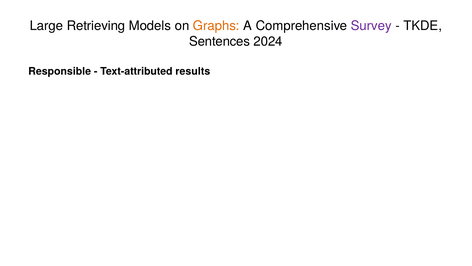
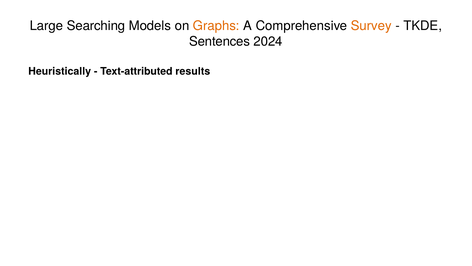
Retrieving: Retrieving -> Searching (96, 26)
Survey colour: purple -> orange (371, 26)
Responsible: Responsible -> Heuristically (60, 71)
